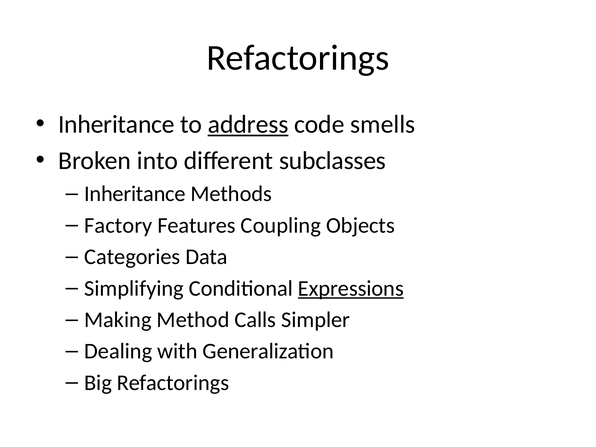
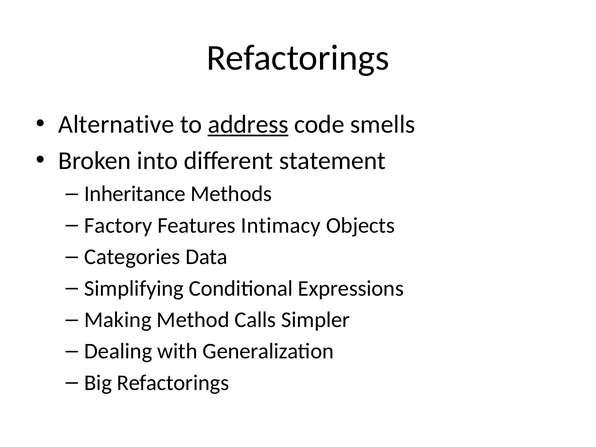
Inheritance: Inheritance -> Alternative (116, 124)
subclasses: subclasses -> statement (332, 161)
Coupling: Coupling -> Intimacy (281, 225)
Expressions underline: present -> none (351, 288)
